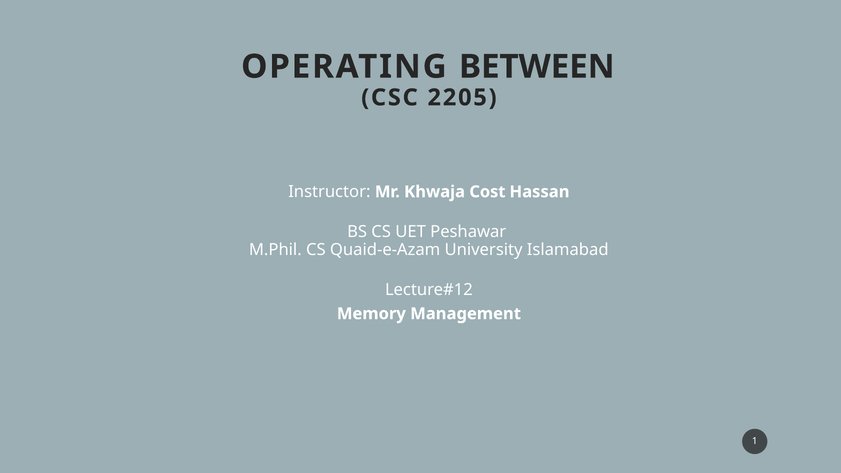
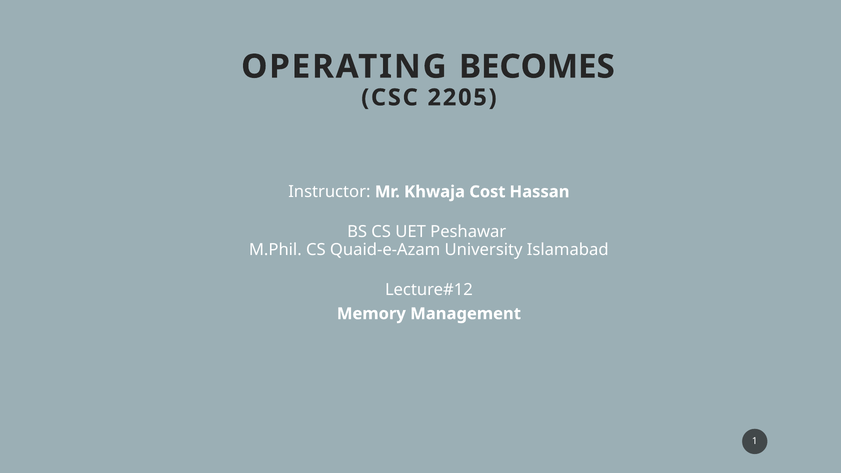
BETWEEN: BETWEEN -> BECOMES (537, 67)
